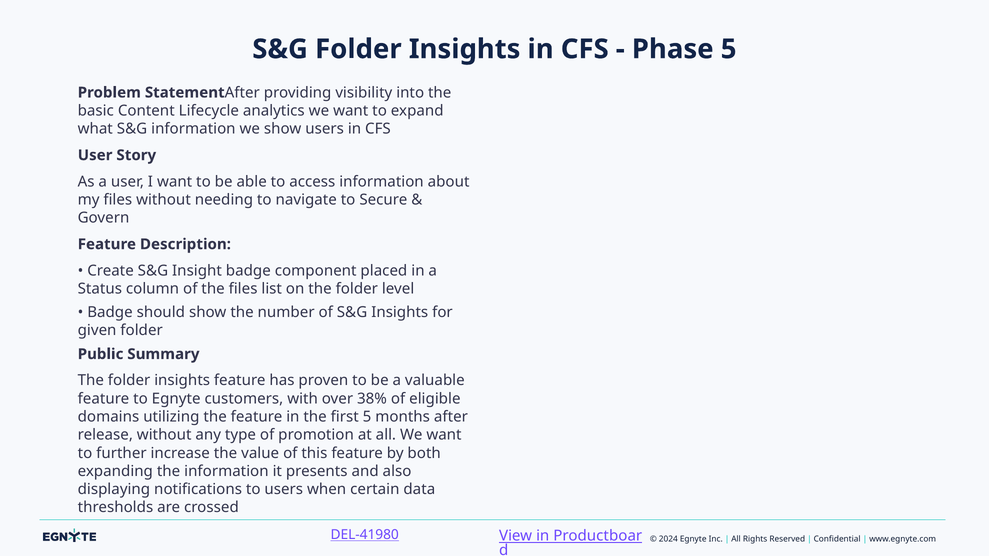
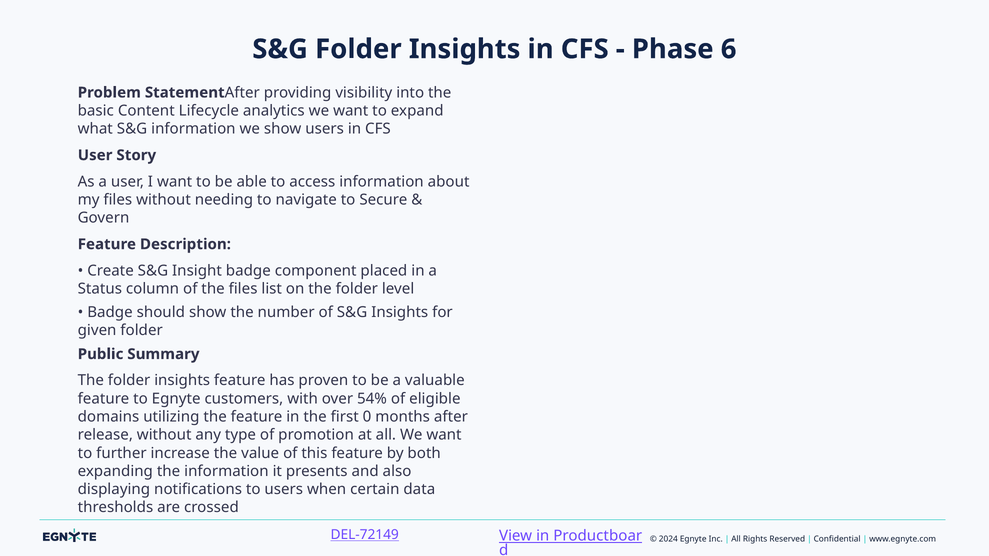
Phase 5: 5 -> 6 (729, 49)
38%: 38% -> 54% (372, 399)
first 5: 5 -> 0 (367, 417)
DEL-41980: DEL-41980 -> DEL-72149 (365, 535)
